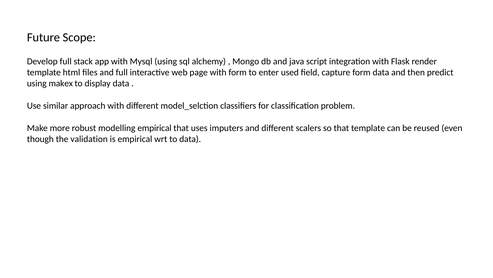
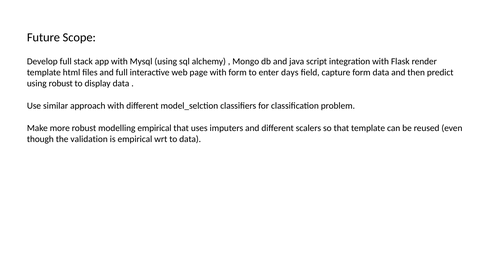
used: used -> days (290, 72)
using makex: makex -> robust (61, 83)
